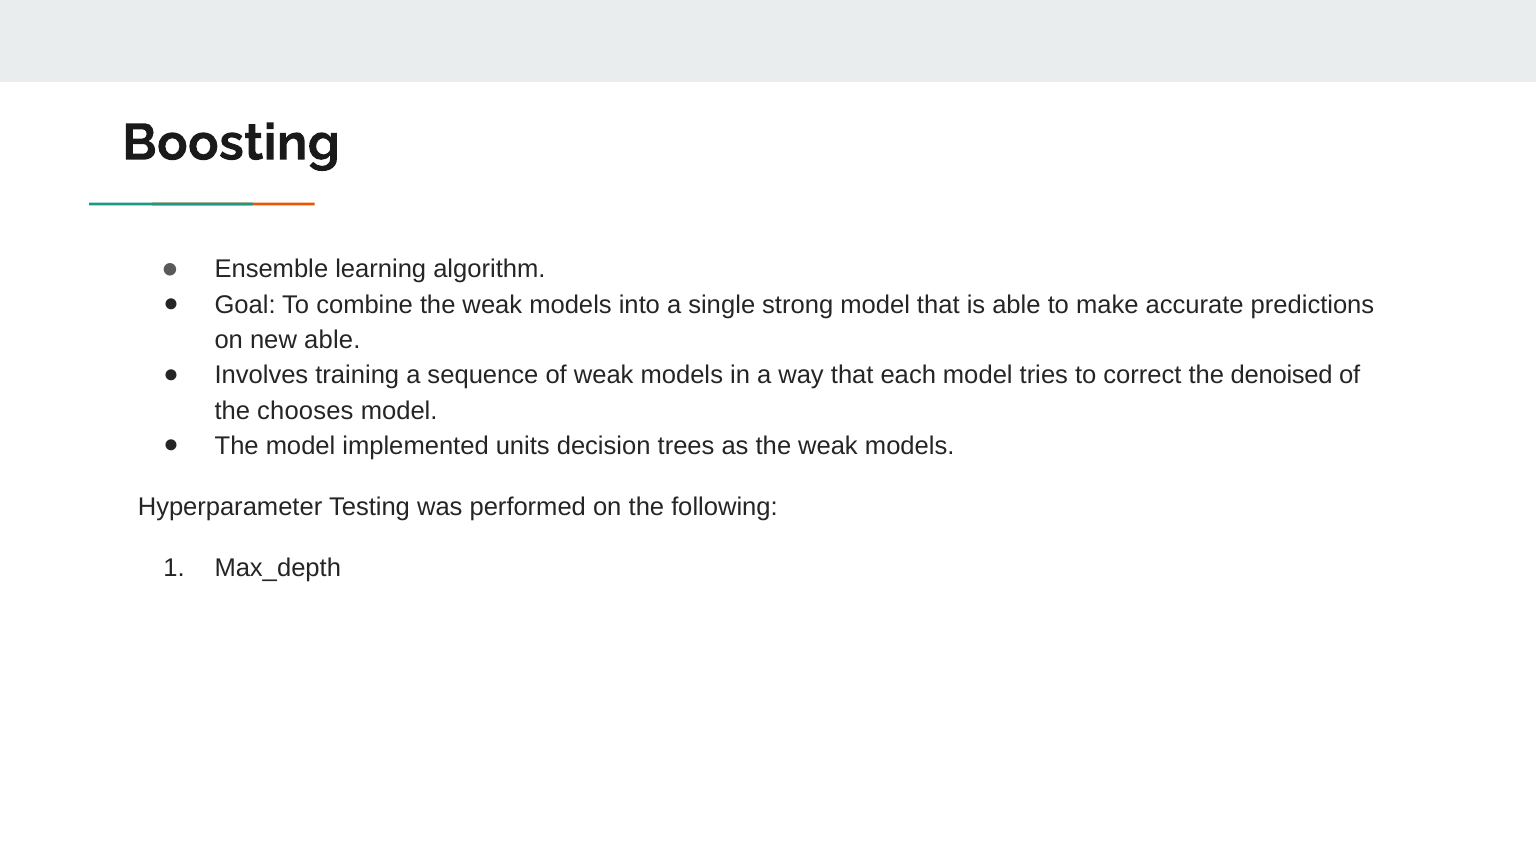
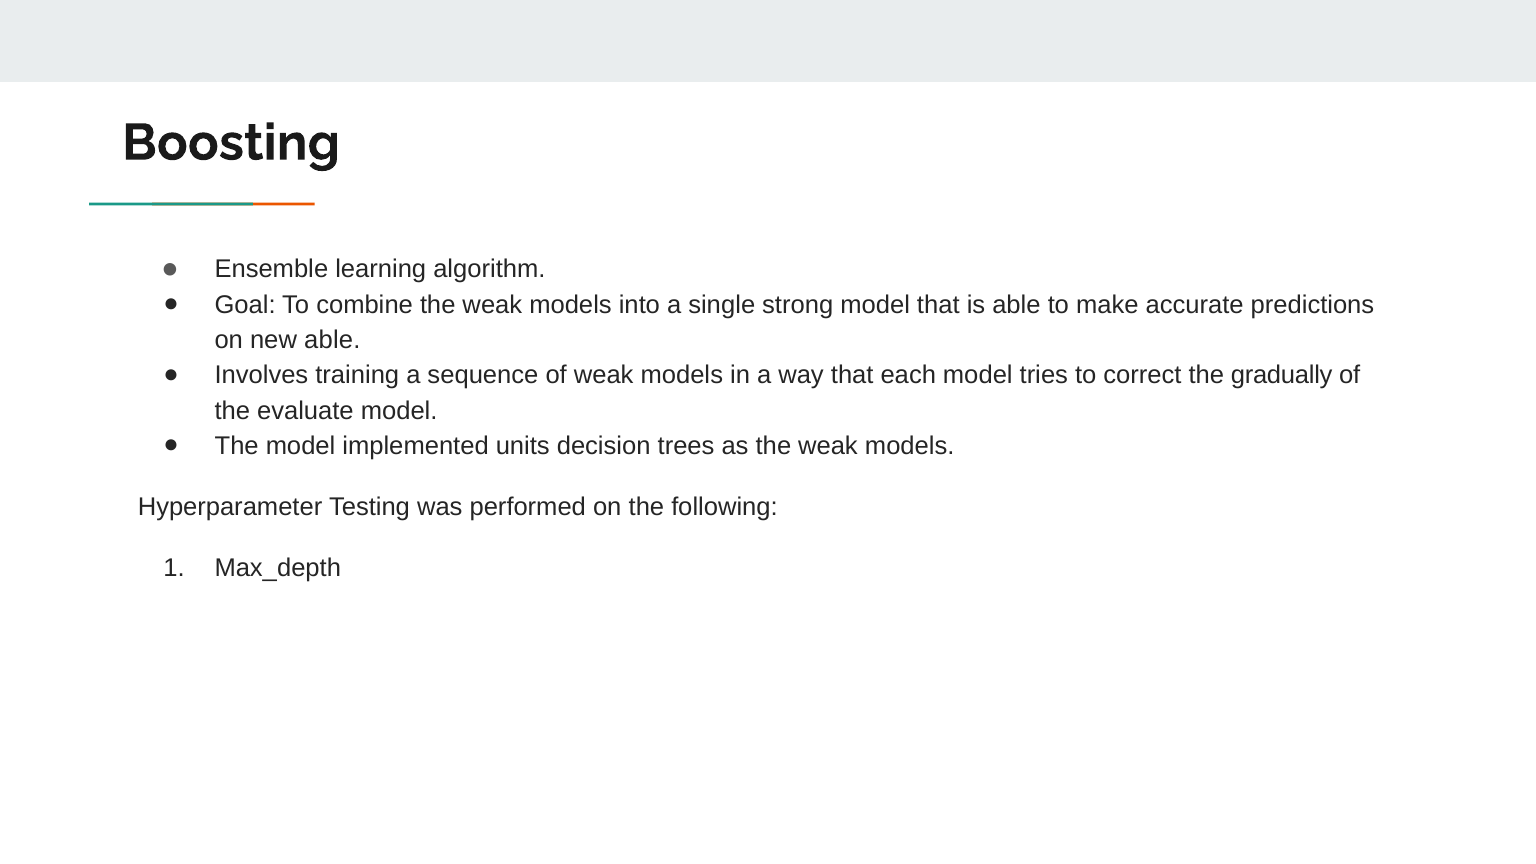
denoised: denoised -> gradually (1282, 375)
chooses: chooses -> evaluate (305, 411)
